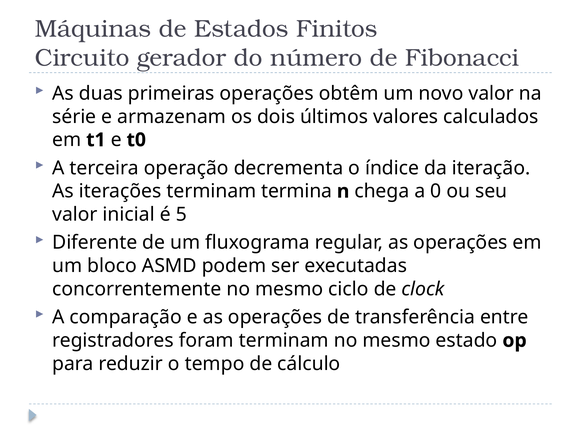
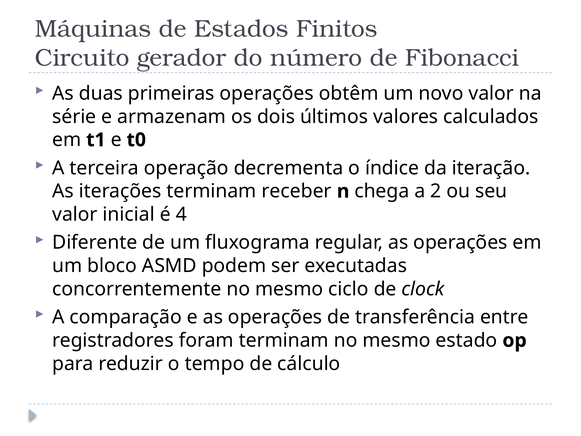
termina: termina -> receber (297, 191)
0: 0 -> 2 (436, 191)
5: 5 -> 4 (181, 214)
